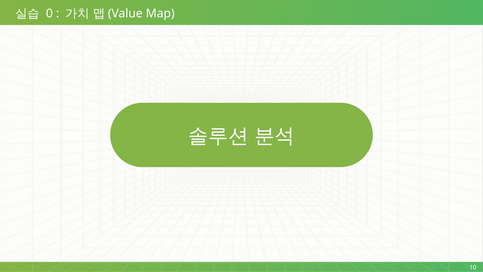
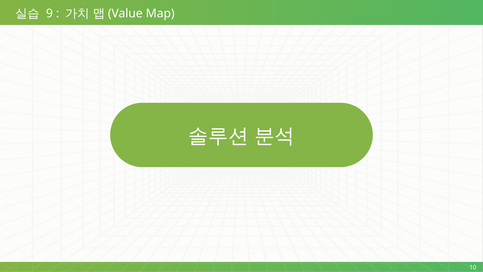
0: 0 -> 9 (49, 14)
